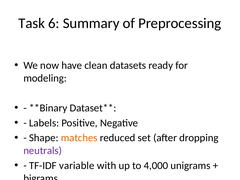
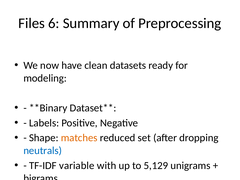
Task: Task -> Files (32, 23)
neutrals colour: purple -> blue (43, 151)
4,000: 4,000 -> 5,129 (156, 166)
